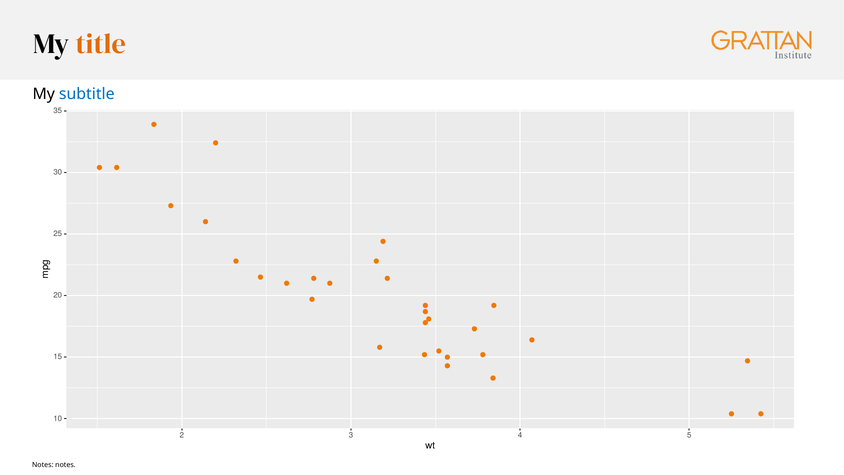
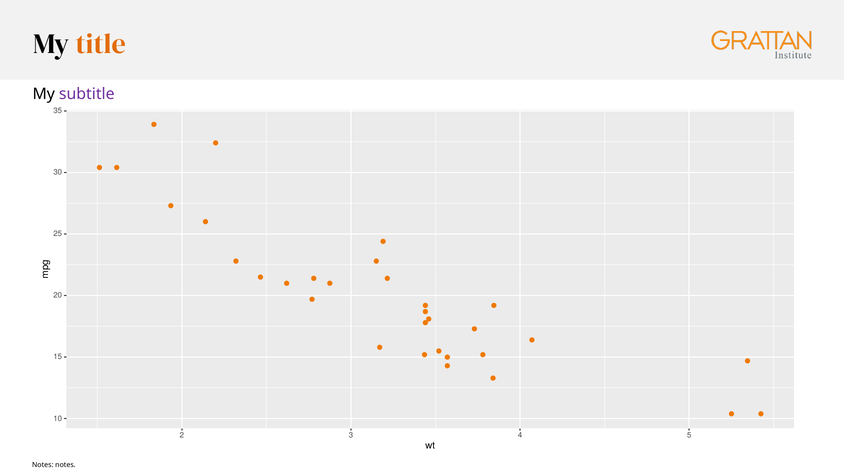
subtitle colour: blue -> purple (87, 94)
